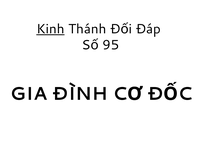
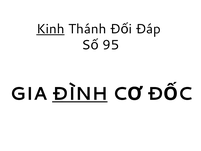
ĐÌNH underline: none -> present (80, 94)
